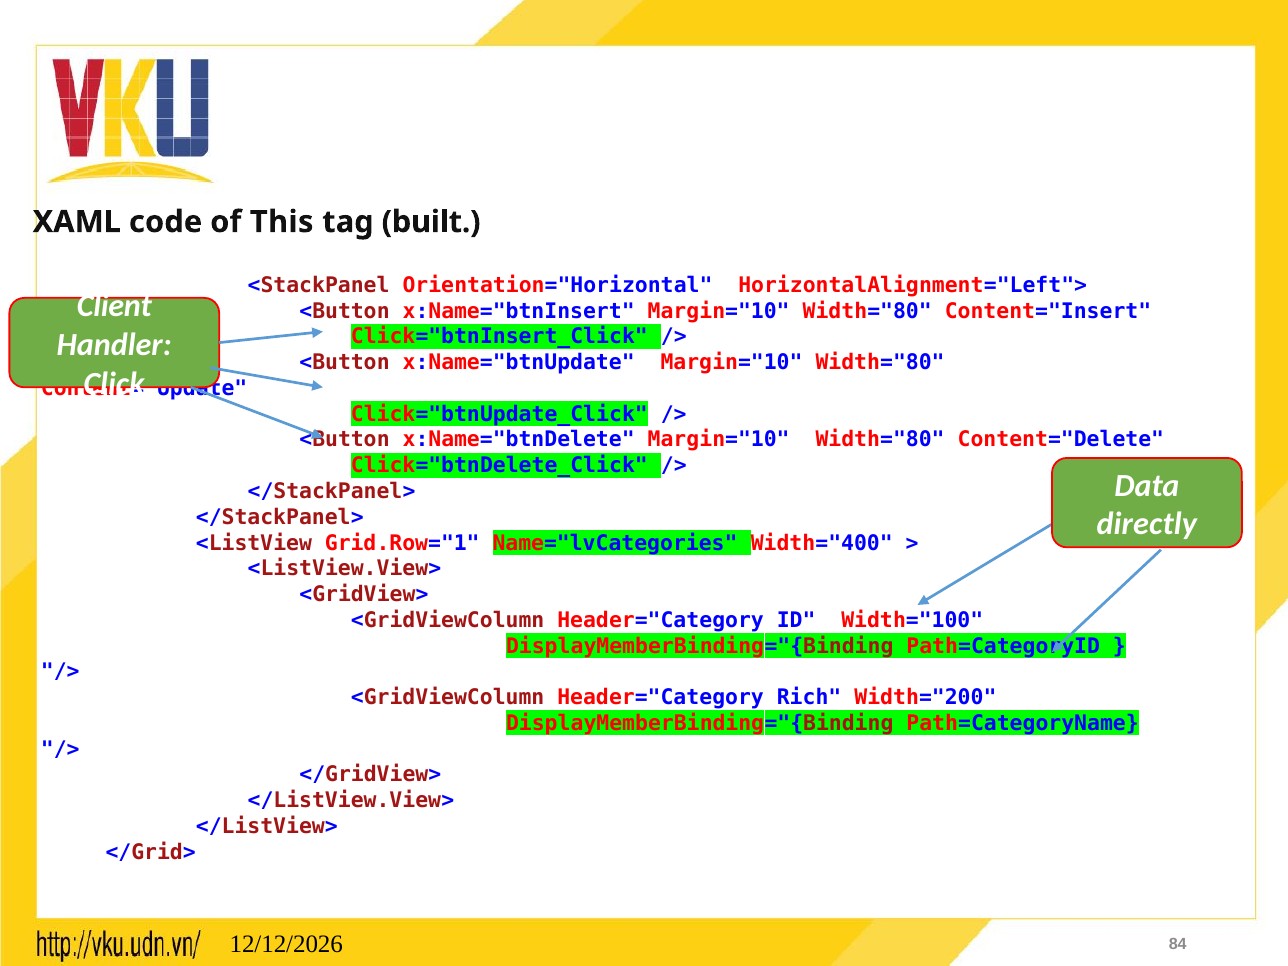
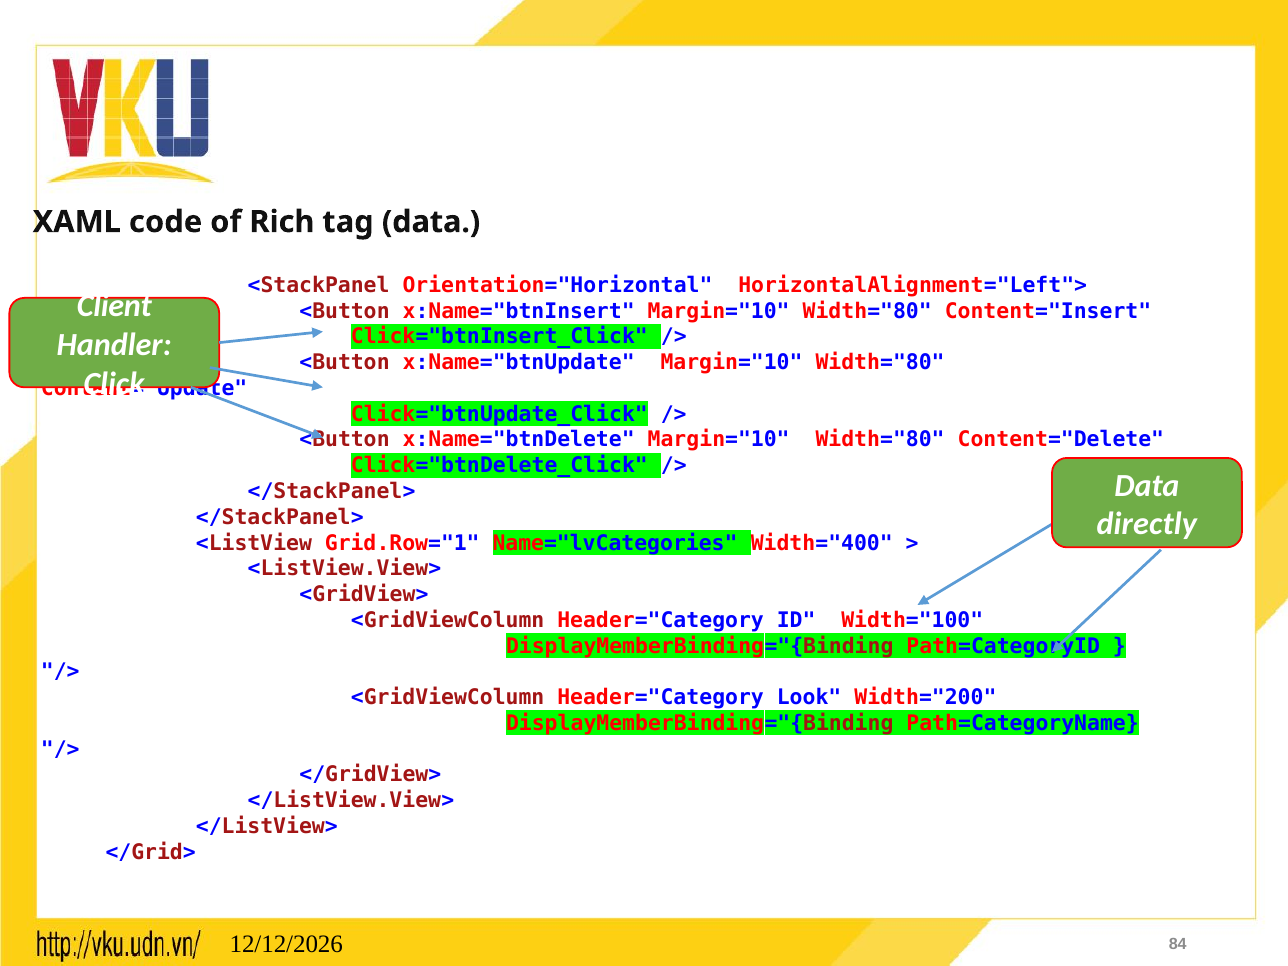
This: This -> Rich (282, 222)
tag built: built -> data (431, 222)
Rich: Rich -> Look (809, 698)
